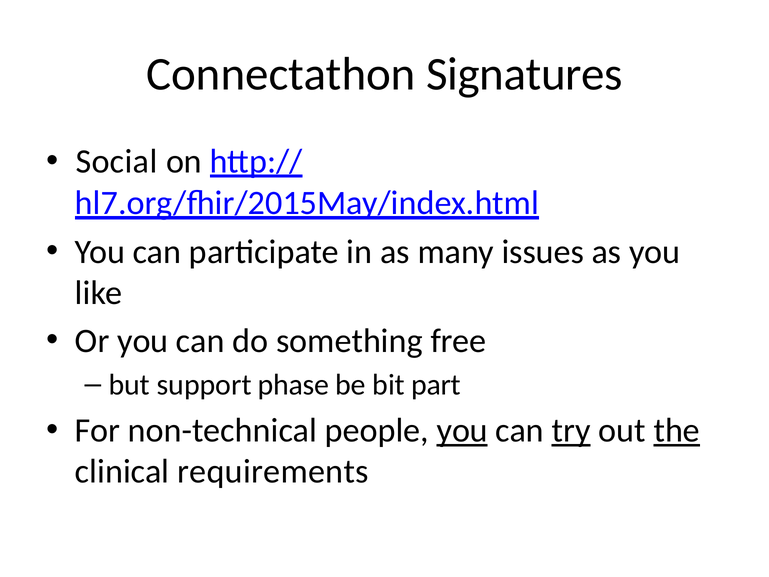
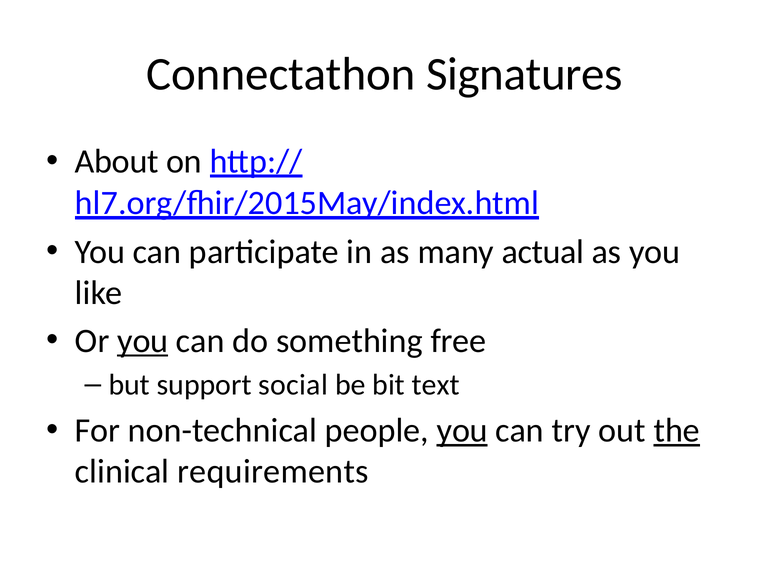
Social: Social -> About (117, 161)
issues: issues -> actual (543, 252)
you underline: none -> present (143, 341)
phase: phase -> social (293, 385)
part: part -> text (436, 385)
try underline: present -> none (571, 430)
